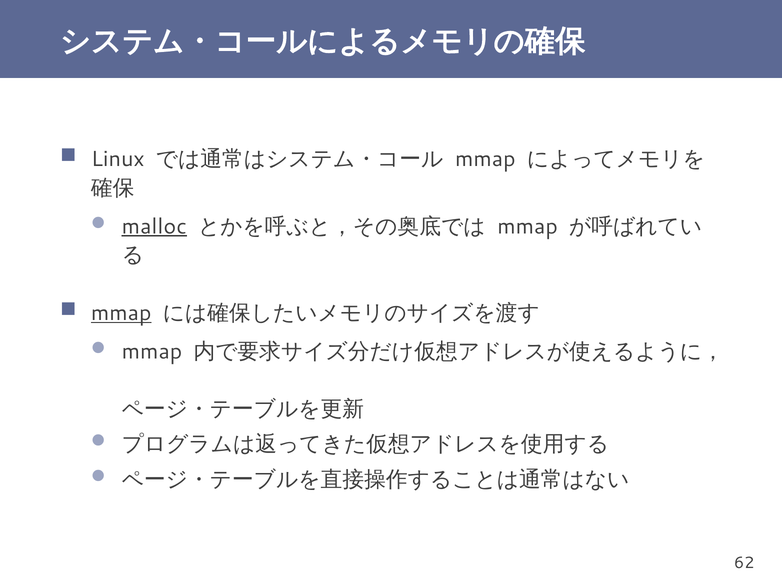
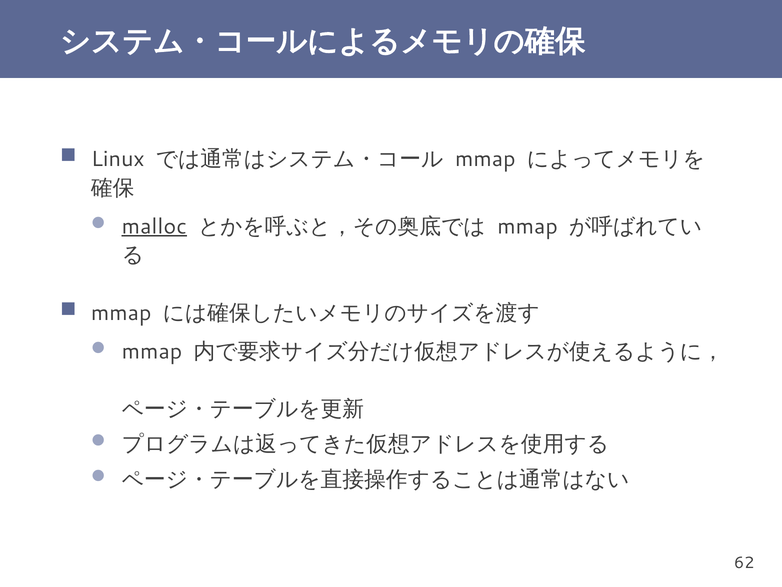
mmap underline: present -> none (121, 313)
